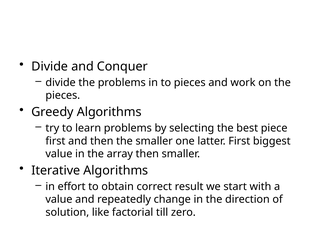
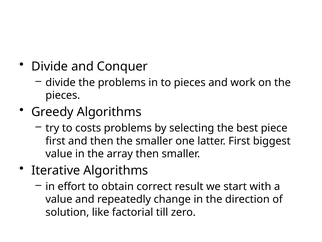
learn: learn -> costs (88, 128)
